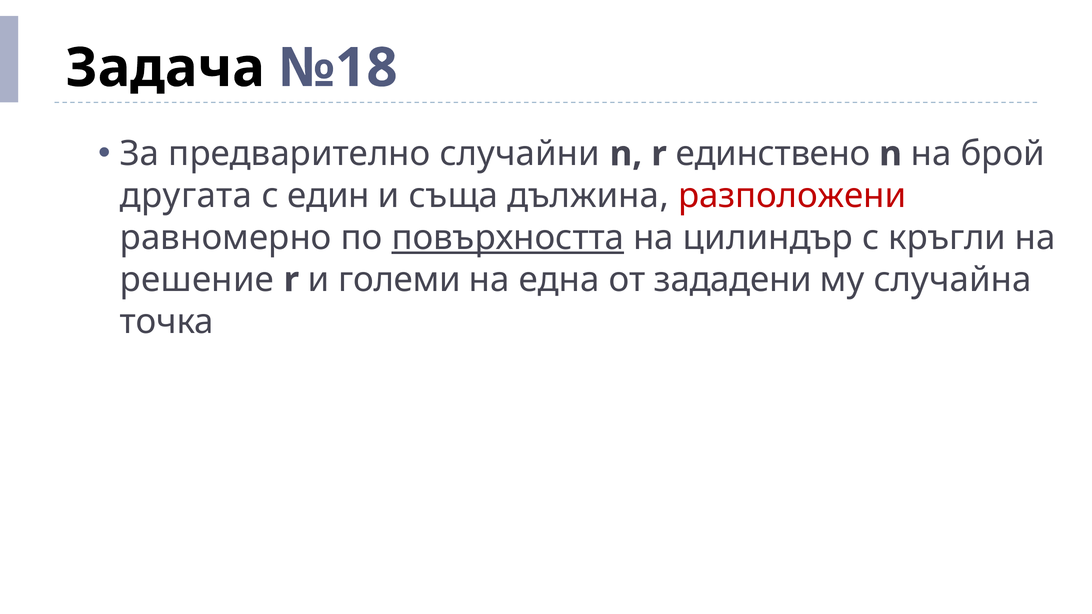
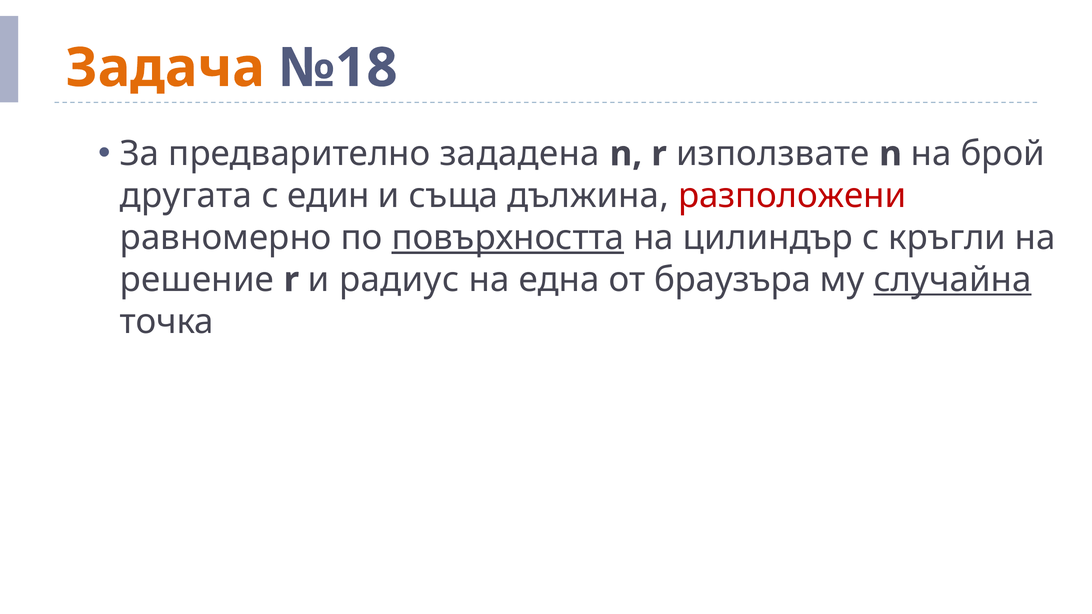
Задача colour: black -> orange (165, 68)
случайни: случайни -> зададена (520, 154)
единствено: единствено -> използвате (773, 154)
големи: големи -> радиус (399, 280)
зададени: зададени -> браузъра (733, 280)
случайна underline: none -> present (953, 280)
